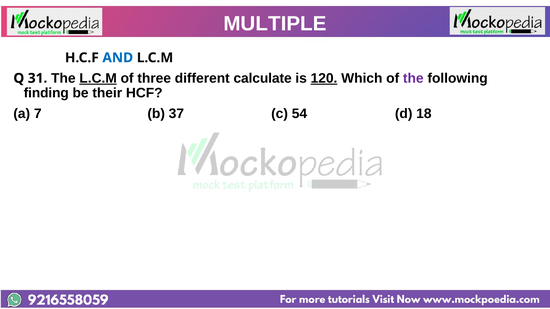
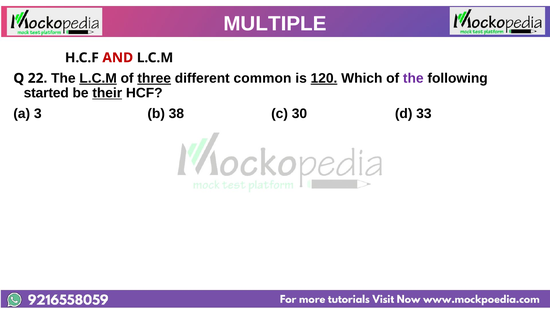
AND colour: blue -> red (118, 58)
31: 31 -> 22 (36, 78)
three underline: none -> present (154, 78)
calculate: calculate -> common (262, 78)
finding: finding -> started (46, 93)
their underline: none -> present (107, 93)
7: 7 -> 3 (38, 114)
37: 37 -> 38 (176, 114)
54: 54 -> 30 (299, 114)
18: 18 -> 33 (424, 114)
